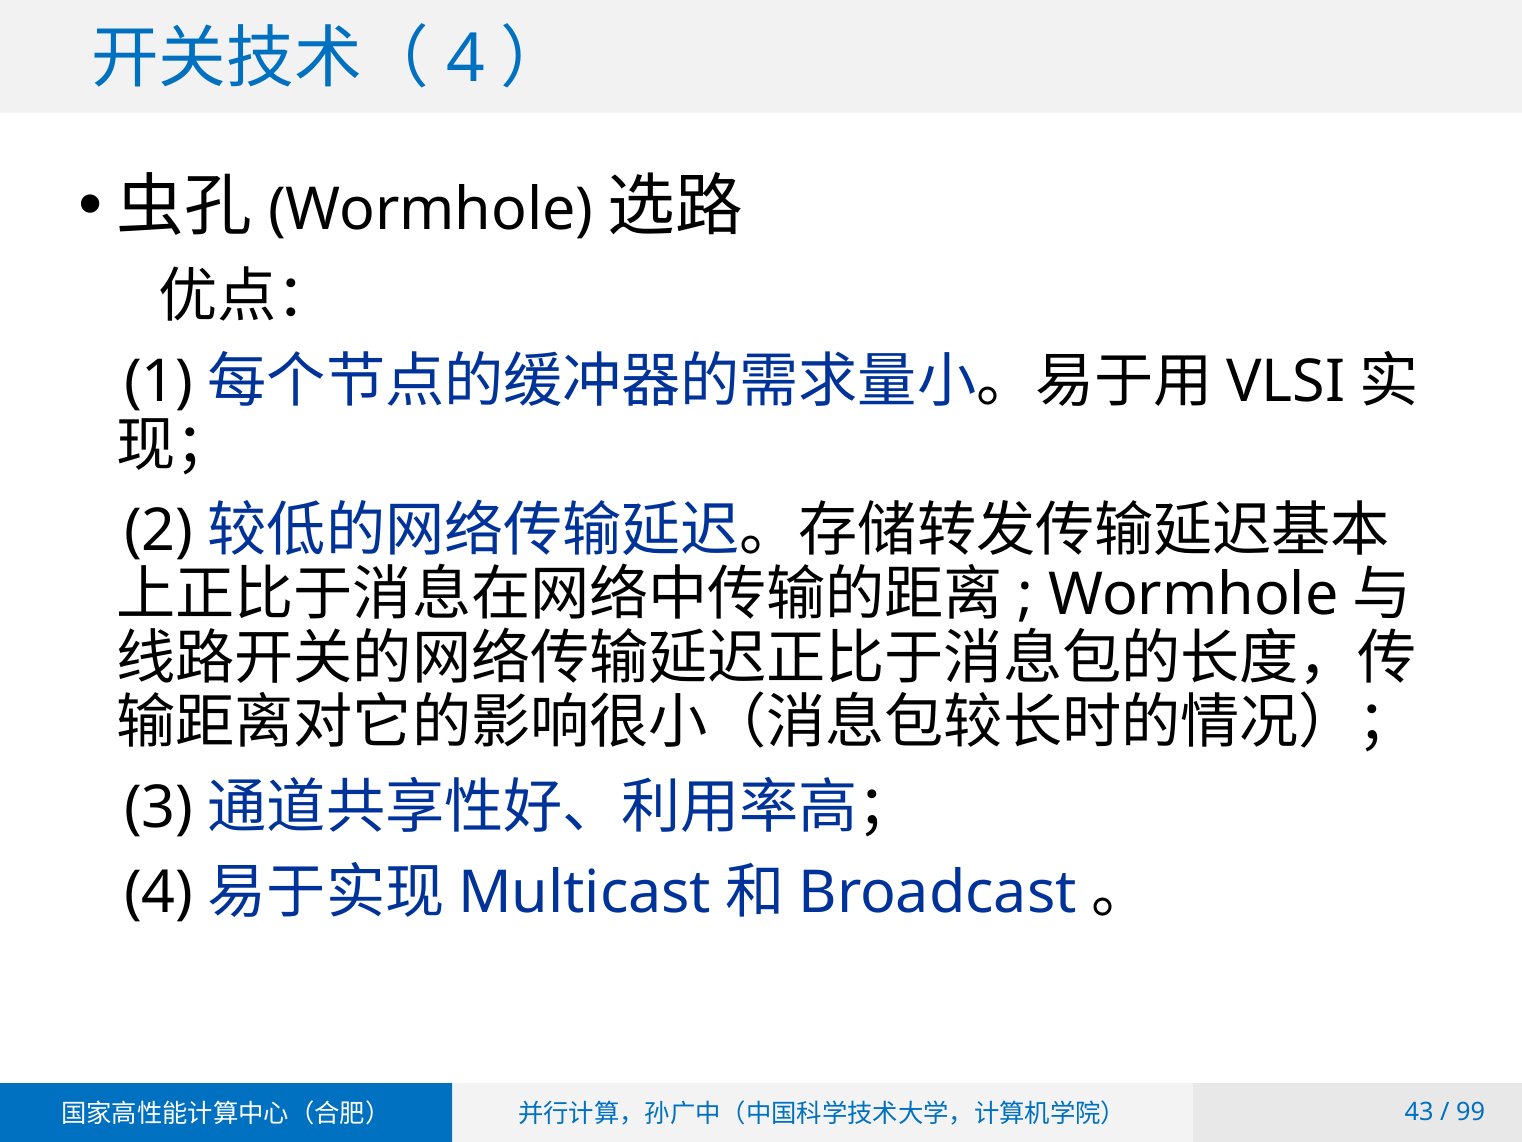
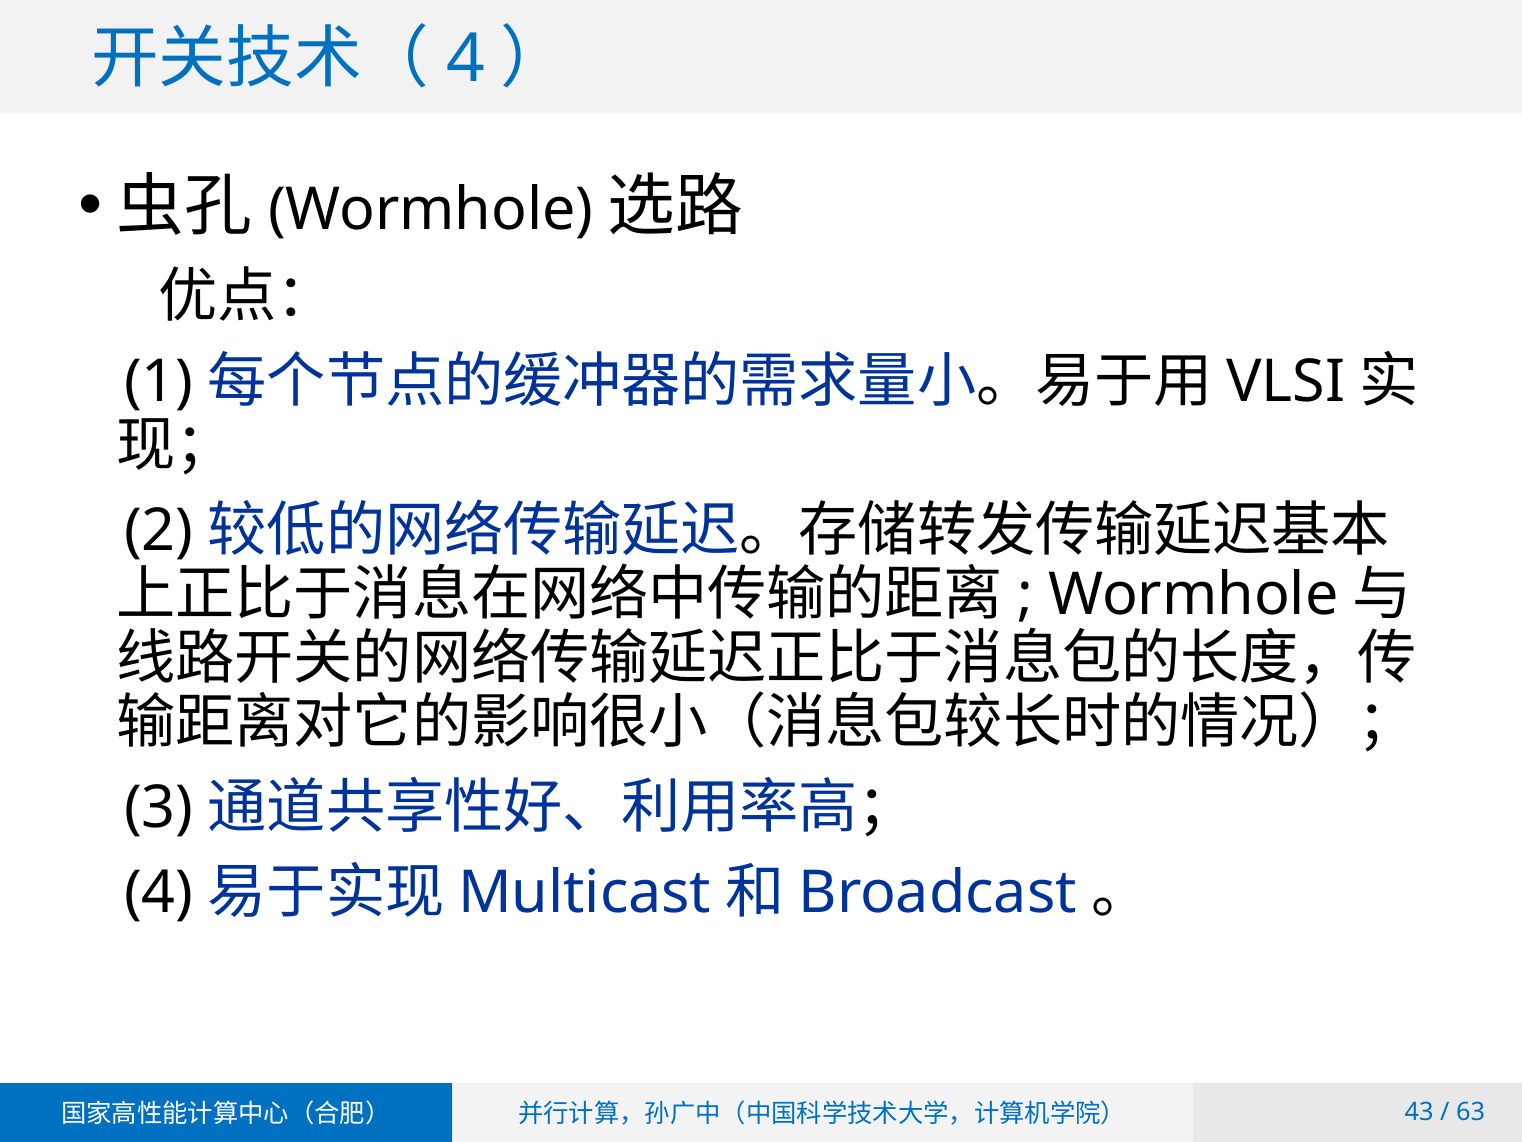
99: 99 -> 63 (1471, 1112)
